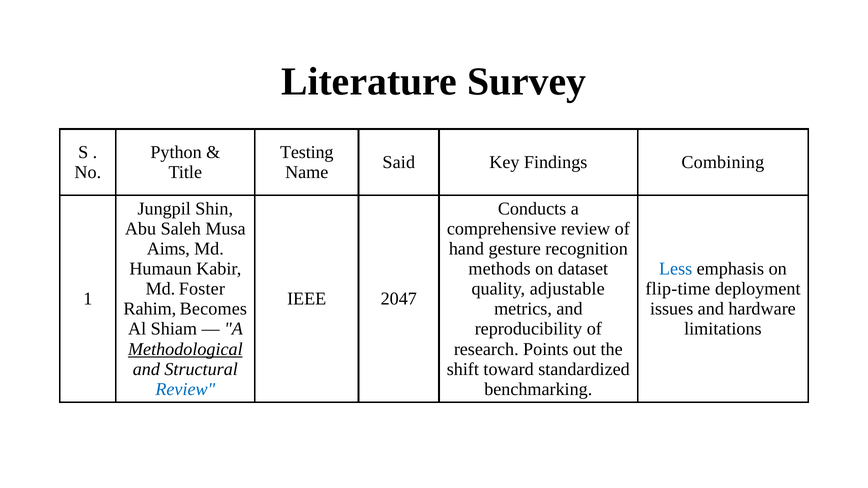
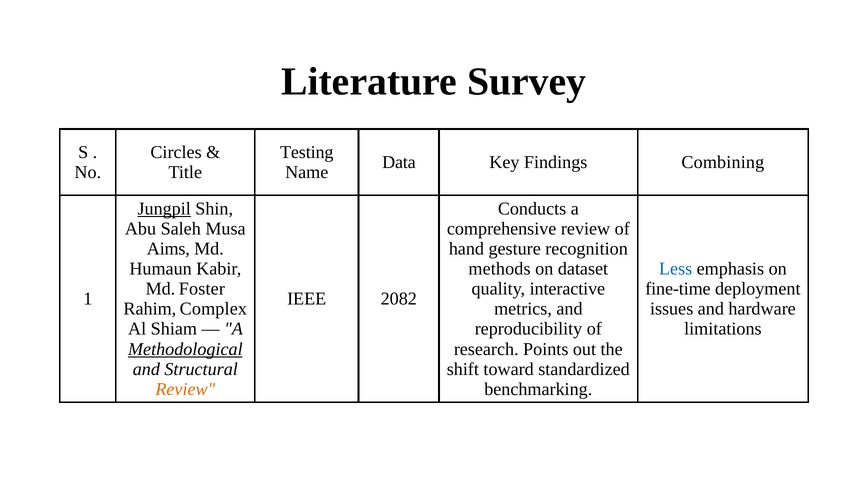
Python: Python -> Circles (176, 152)
Said: Said -> Data (399, 162)
Jungpil underline: none -> present (164, 209)
adjustable: adjustable -> interactive (567, 289)
flip-time: flip-time -> fine-time (678, 289)
2047: 2047 -> 2082 (399, 299)
Becomes: Becomes -> Complex (213, 309)
Review colour: blue -> orange (185, 389)
